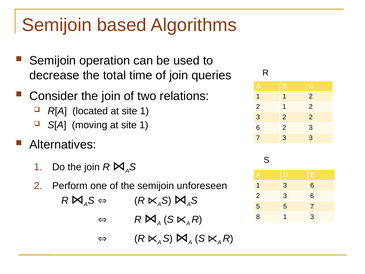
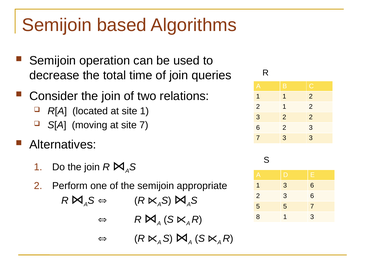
1: 1 -> 7 (144, 125)
unforeseen: unforeseen -> appropriate (202, 186)
